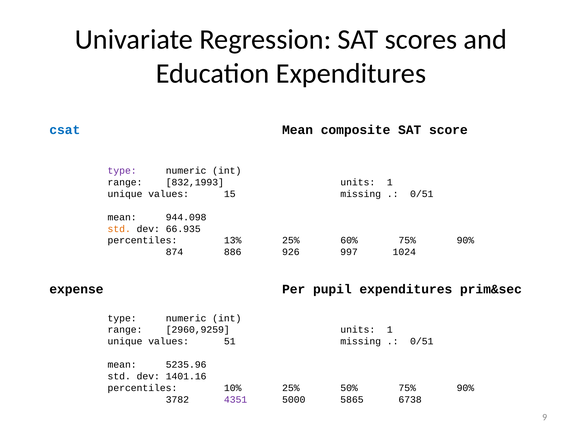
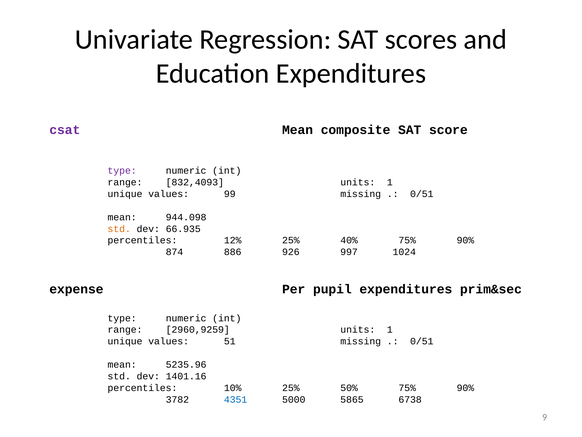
csat colour: blue -> purple (65, 130)
832,1993: 832,1993 -> 832,4093 (195, 182)
15: 15 -> 99 (230, 194)
13%: 13% -> 12% (233, 240)
60%: 60% -> 40% (349, 240)
4351 colour: purple -> blue (236, 399)
